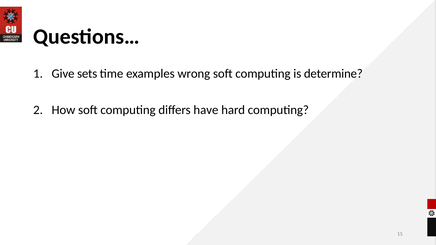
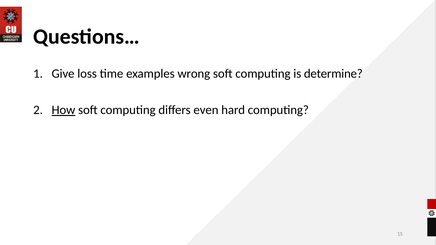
sets: sets -> loss (87, 74)
How underline: none -> present (63, 110)
have: have -> even (206, 110)
